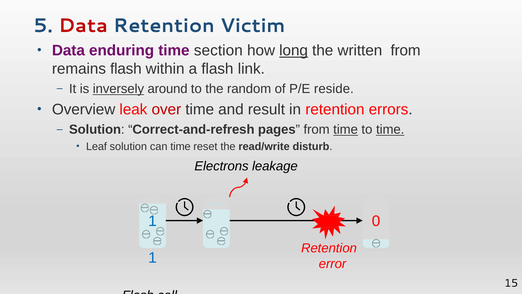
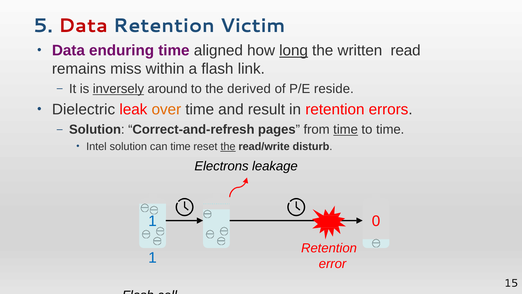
section: section -> aligned (218, 50)
written from: from -> read (406, 50)
remains flash: flash -> miss (126, 69)
random: random -> derived (249, 89)
Overview: Overview -> Dielectric (84, 110)
over colour: red -> orange (166, 110)
time underline: present -> none (390, 130)
Leaf: Leaf -> Intel (96, 146)
the underline: none -> present (228, 146)
